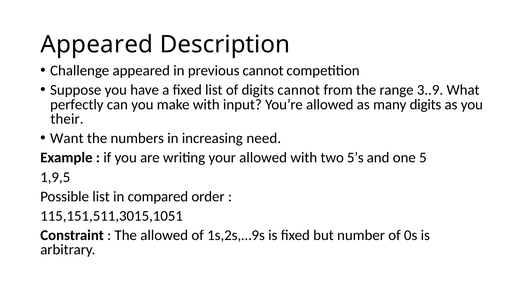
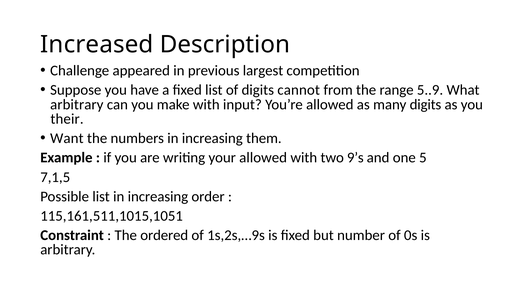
Appeared: Appeared -> Increased (97, 44)
previous cannot: cannot -> largest (263, 71)
3..9: 3..9 -> 5..9 (430, 90)
perfectly: perfectly -> arbitrary (77, 104)
need: need -> them (264, 138)
5’s: 5’s -> 9’s (355, 158)
1,9,5: 1,9,5 -> 7,1,5 (55, 177)
list in compared: compared -> increasing (158, 196)
115,151,511,3015,1051: 115,151,511,3015,1051 -> 115,161,511,1015,1051 (112, 216)
The allowed: allowed -> ordered (164, 235)
